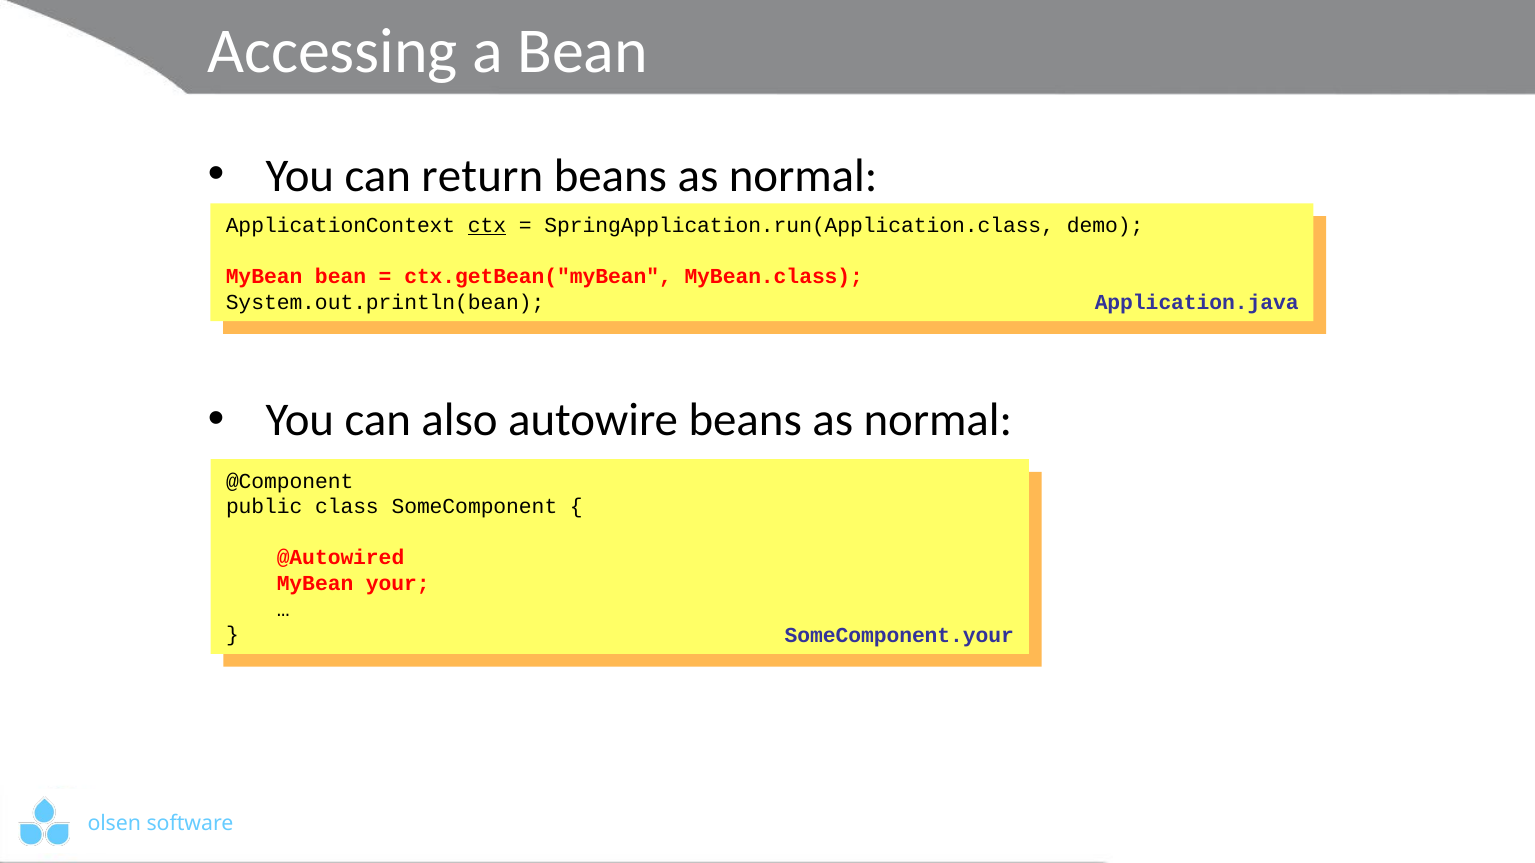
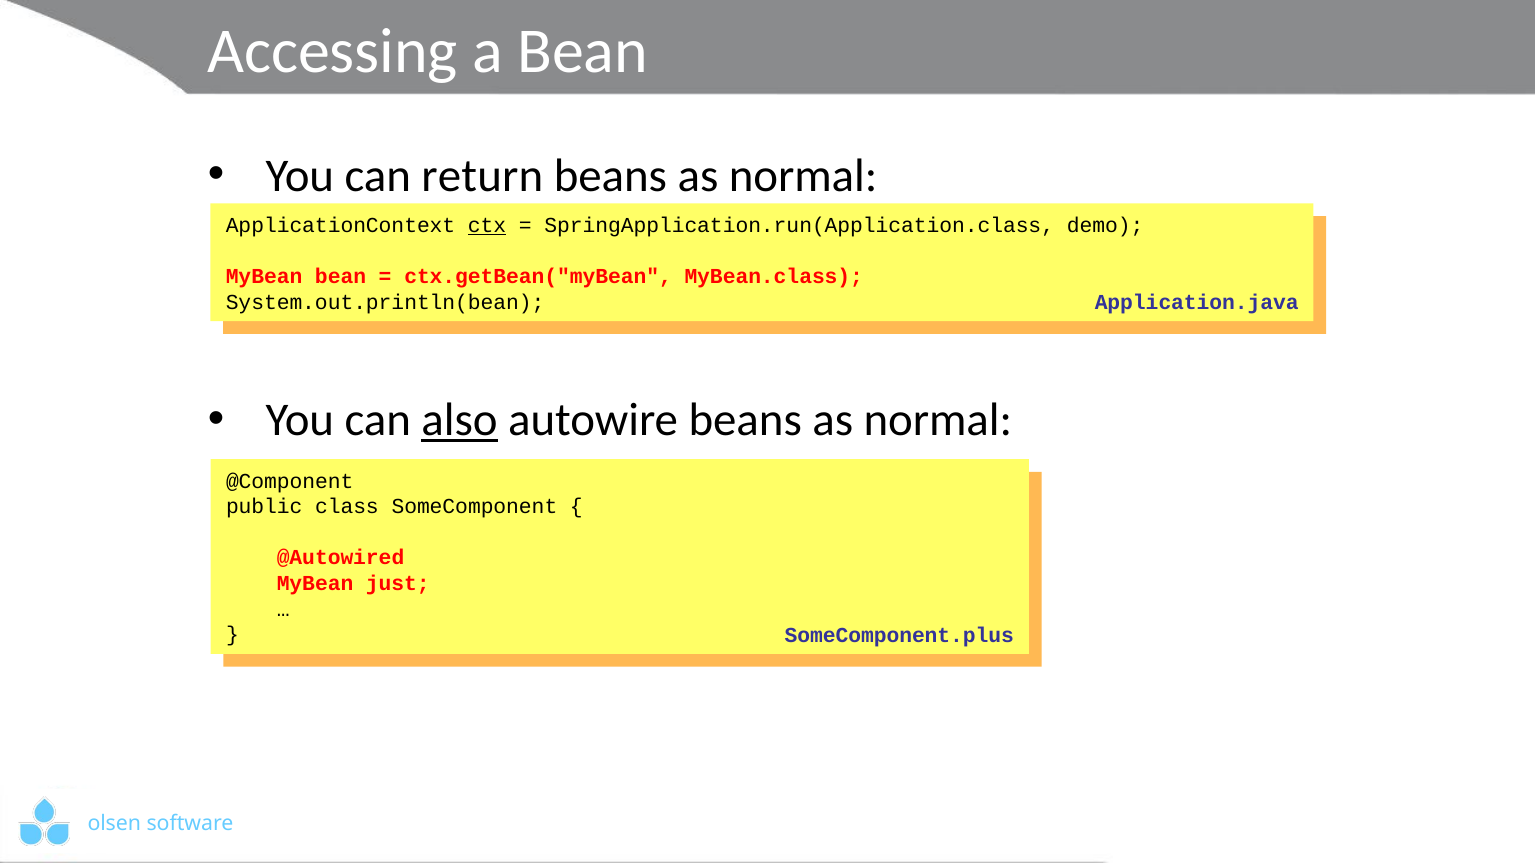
also underline: none -> present (460, 421)
your: your -> just (398, 584)
SomeComponent.your: SomeComponent.your -> SomeComponent.plus (899, 635)
